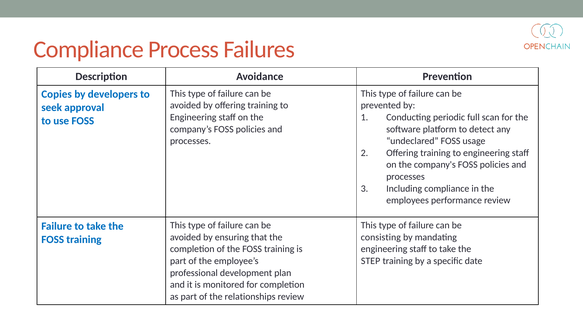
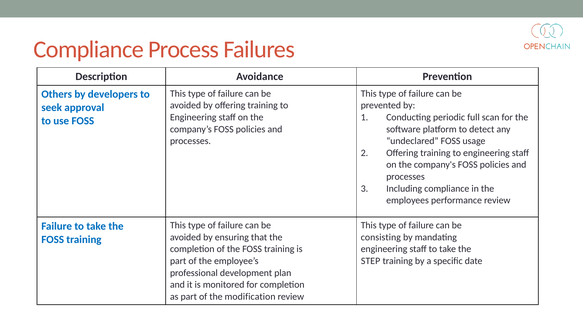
Copies: Copies -> Others (57, 94)
relationships: relationships -> modification (250, 297)
